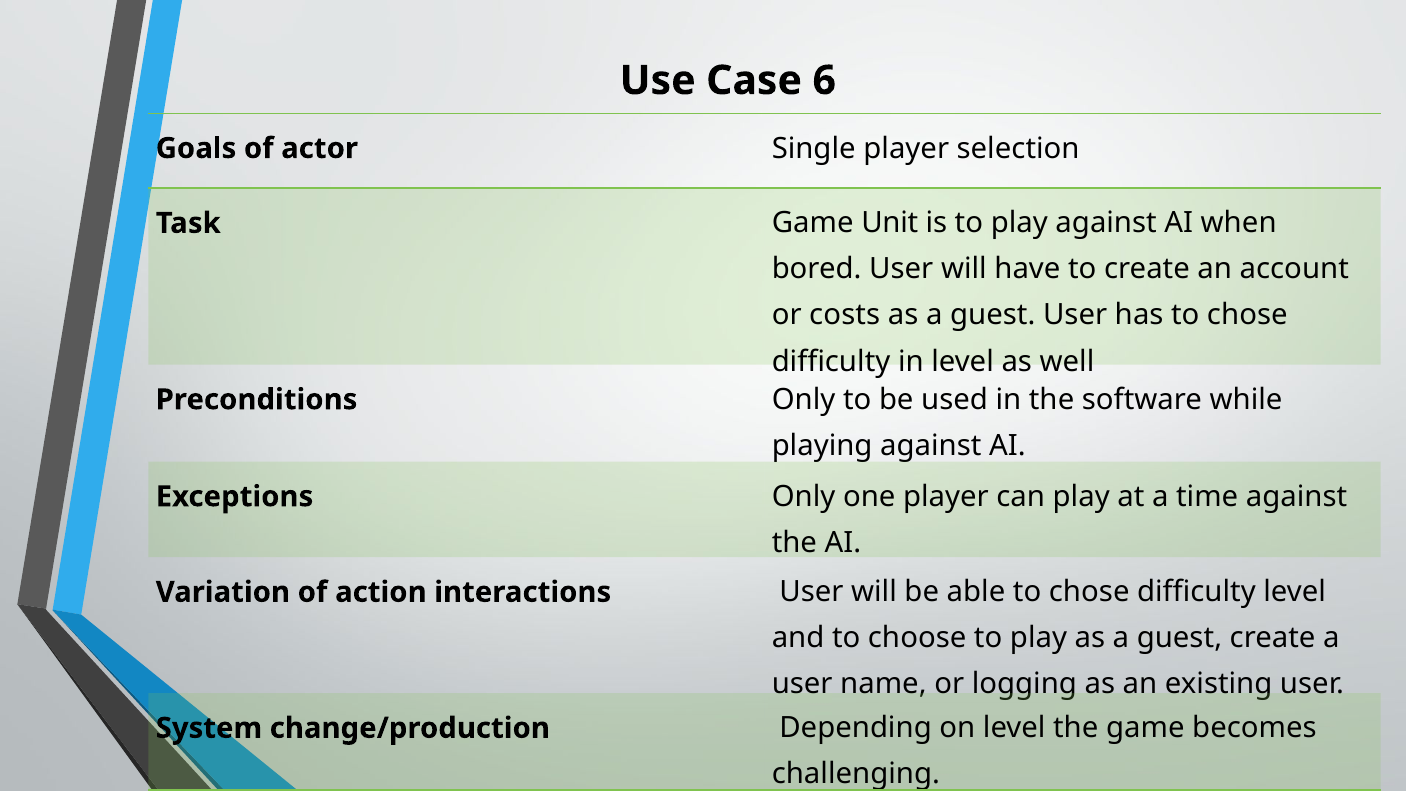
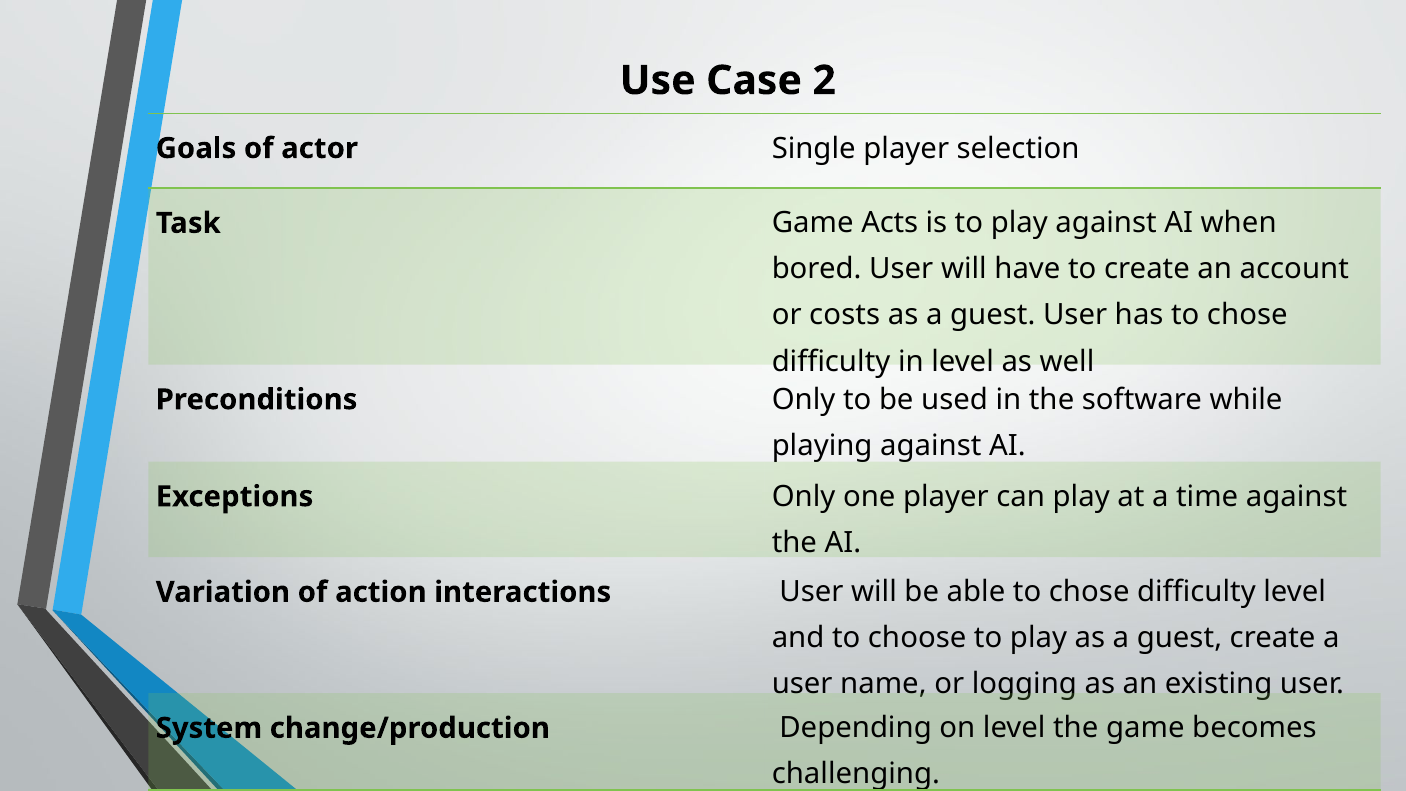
6: 6 -> 2 (824, 81)
Unit: Unit -> Acts (890, 223)
